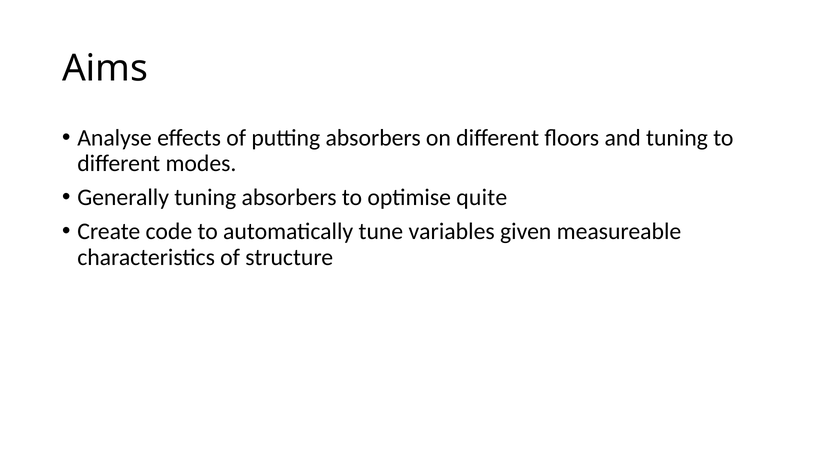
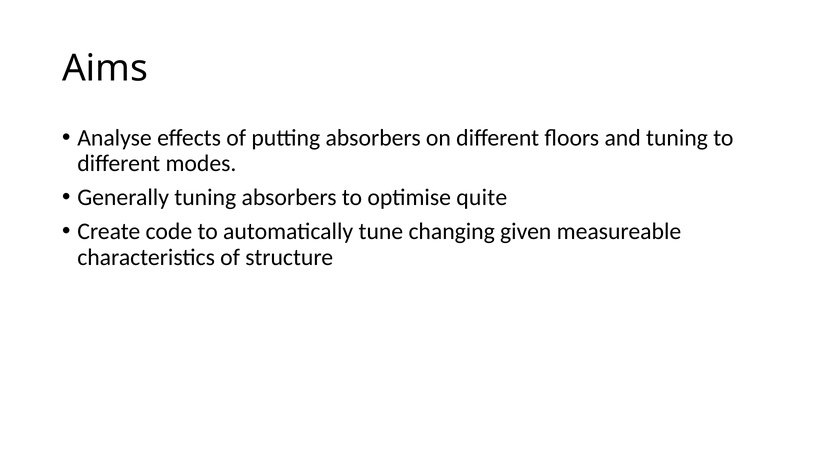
variables: variables -> changing (452, 232)
